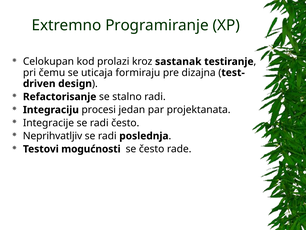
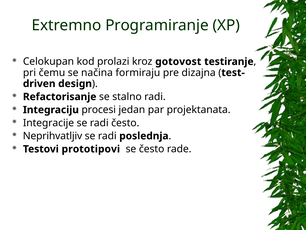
sastanak: sastanak -> gotovost (178, 61)
uticaja: uticaja -> načina (97, 72)
mogućnosti: mogućnosti -> prototipovi (91, 149)
